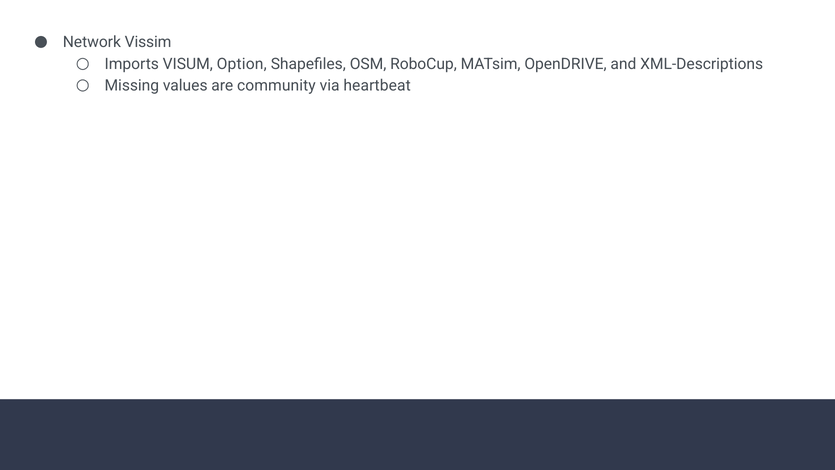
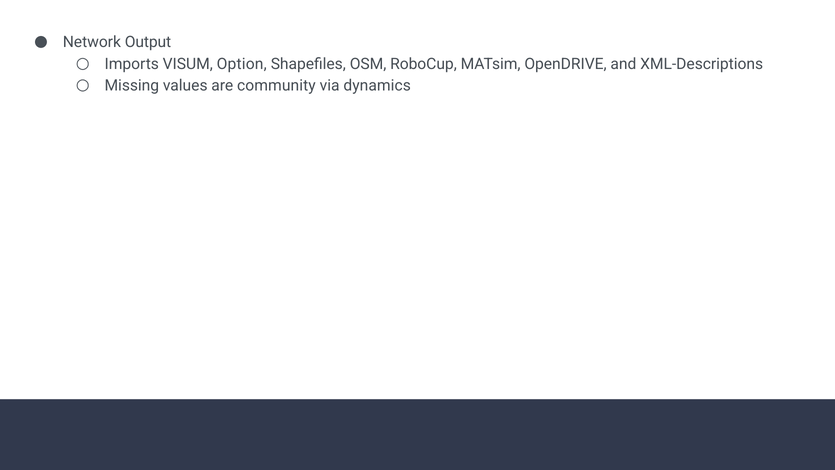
Vissim: Vissim -> Output (148, 42)
heartbeat: heartbeat -> dynamics (377, 85)
